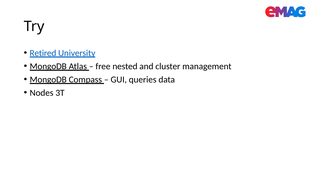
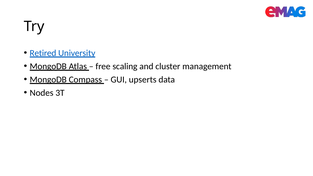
nested: nested -> scaling (125, 66)
queries: queries -> upserts (143, 80)
